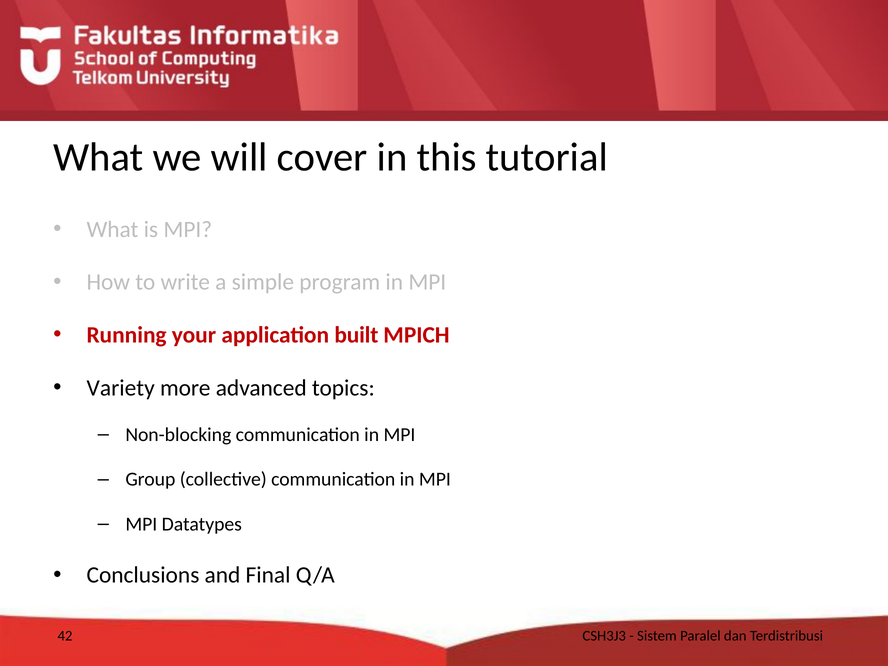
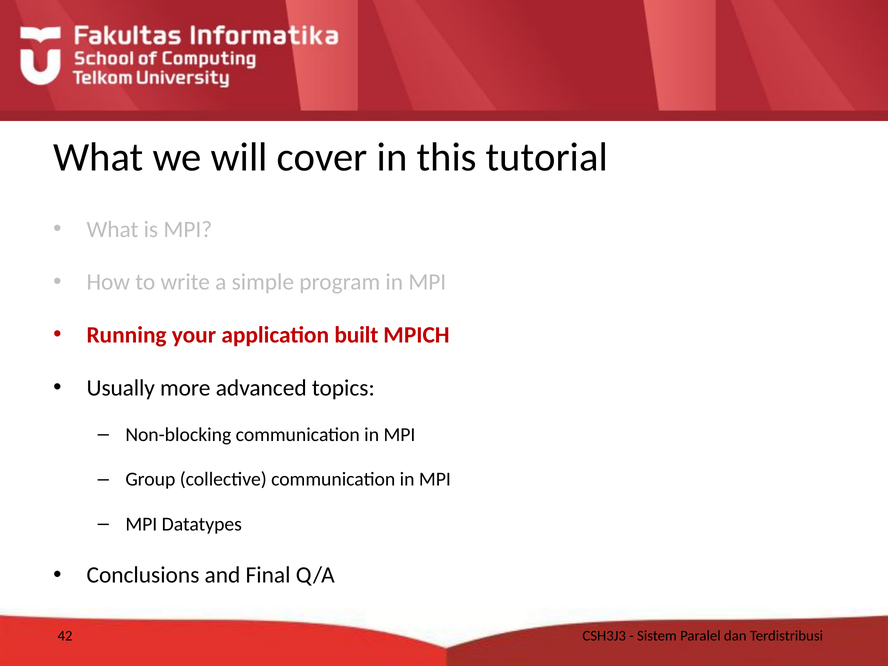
Variety: Variety -> Usually (121, 388)
